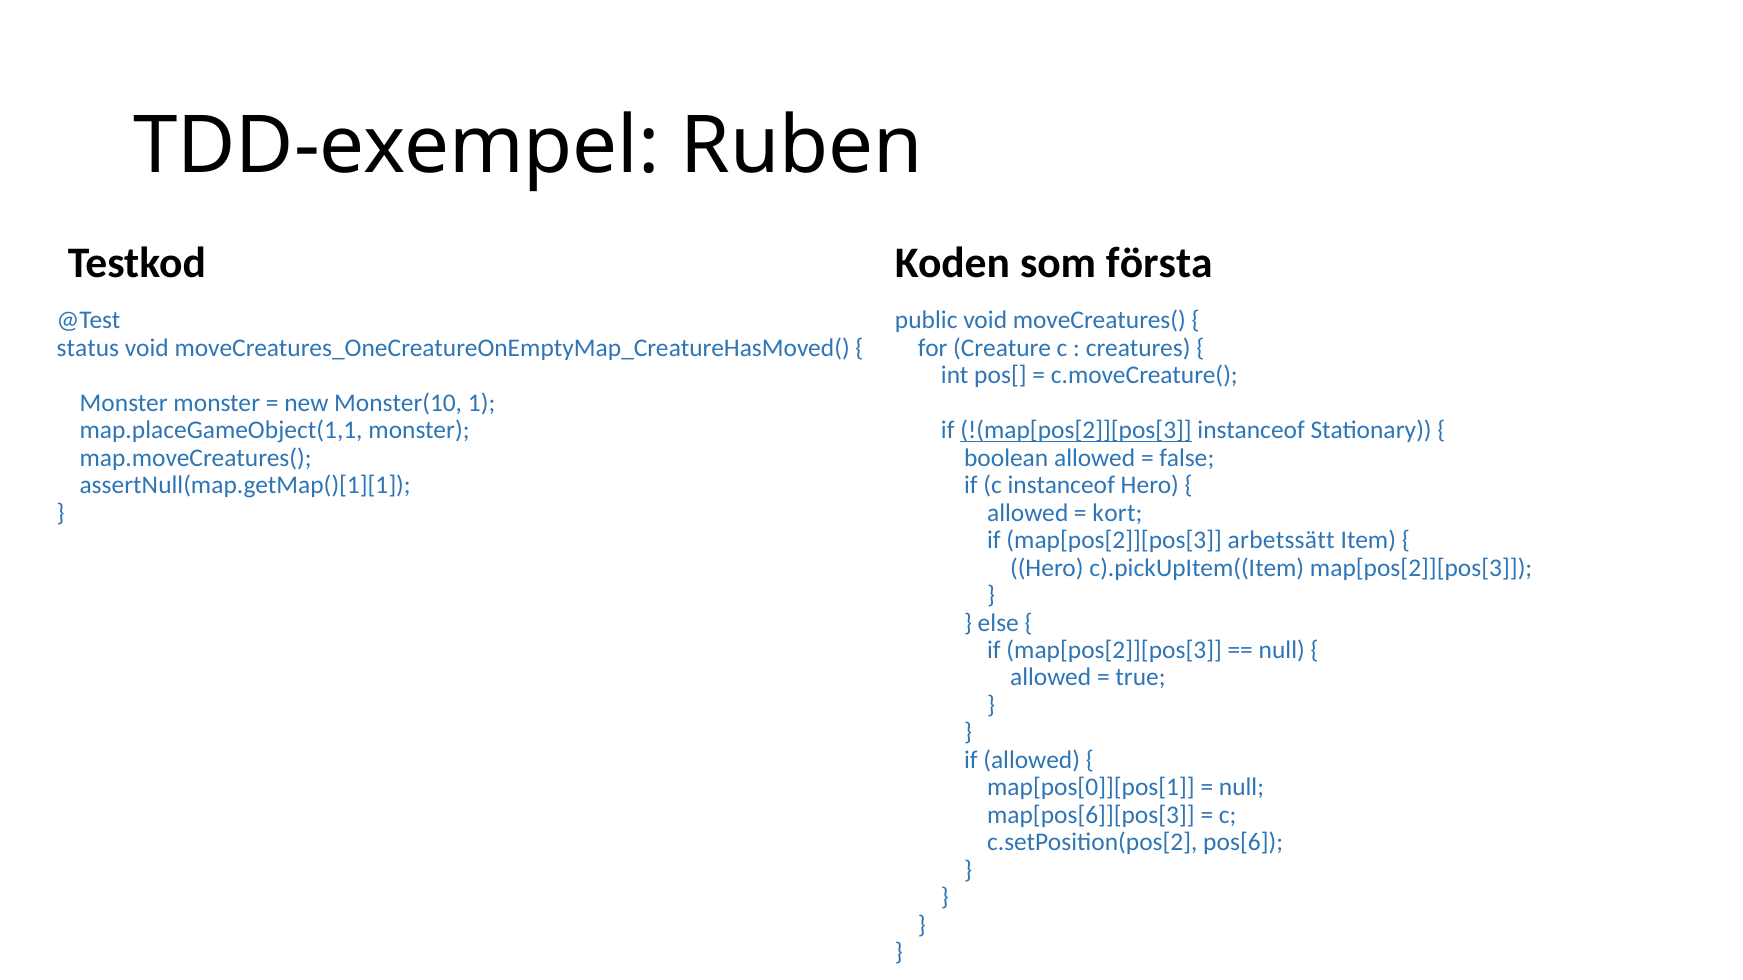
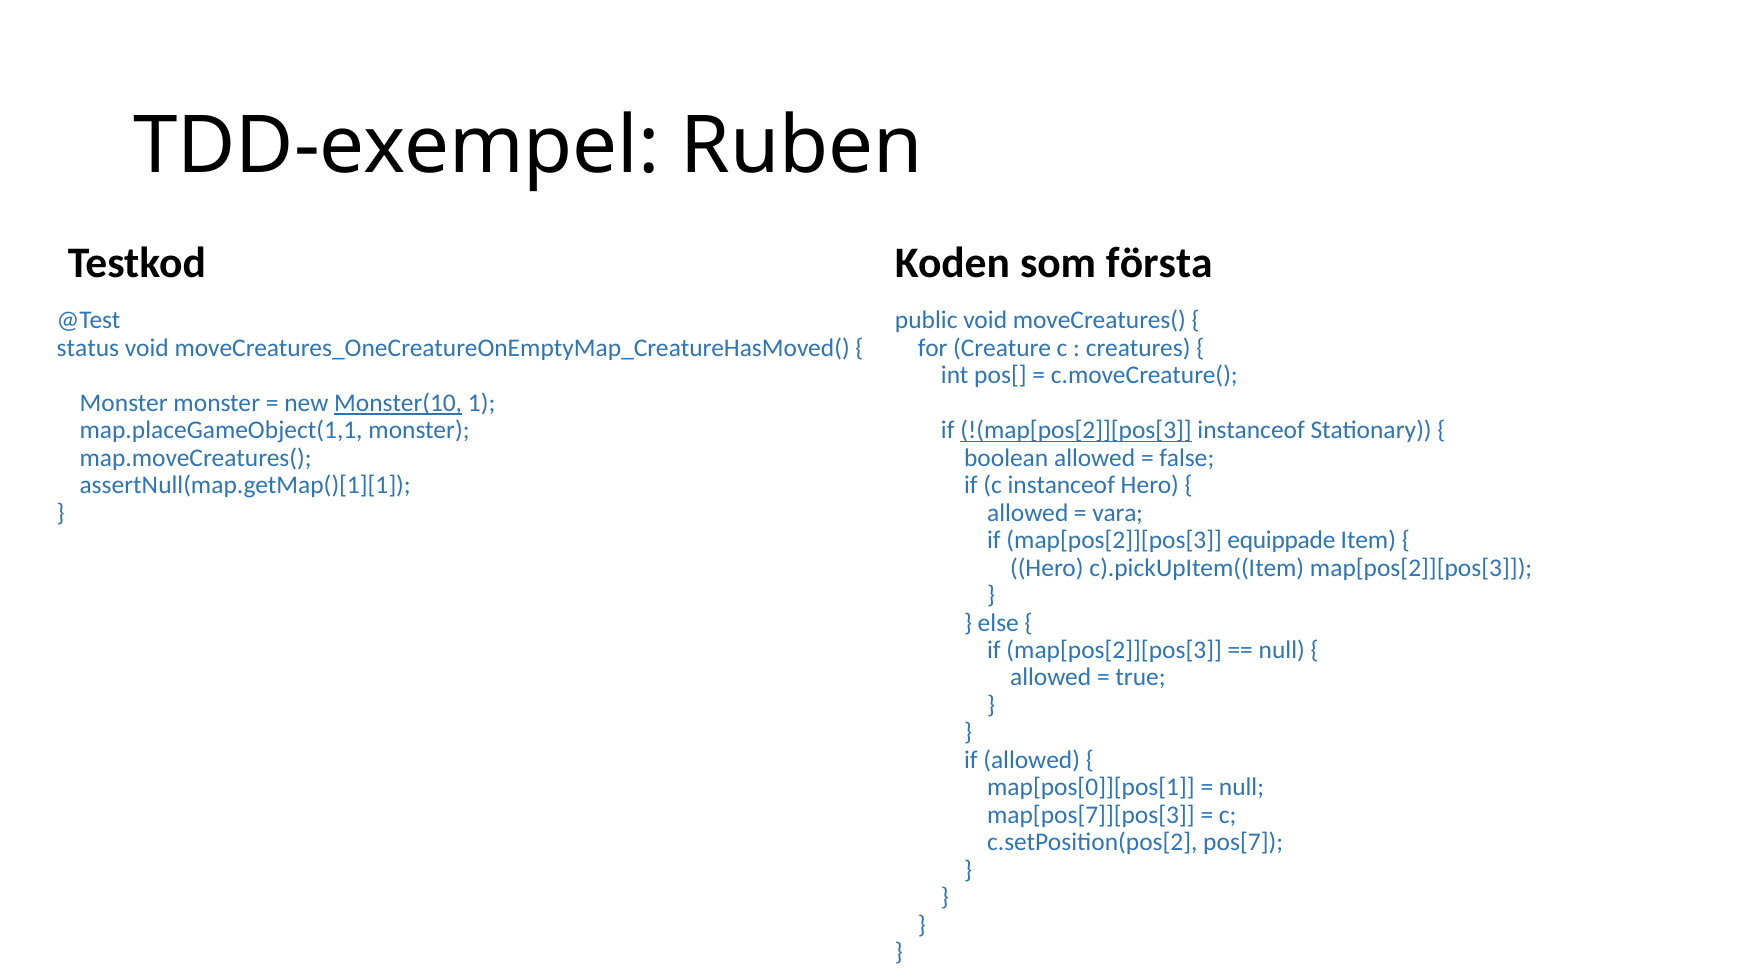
Monster(10 underline: none -> present (398, 403)
kort: kort -> vara (1118, 513)
arbetssätt: arbetssätt -> equippade (1281, 540)
map[pos[6]][pos[3: map[pos[6]][pos[3 -> map[pos[7]][pos[3 (1091, 815)
pos[6: pos[6 -> pos[7 (1243, 843)
